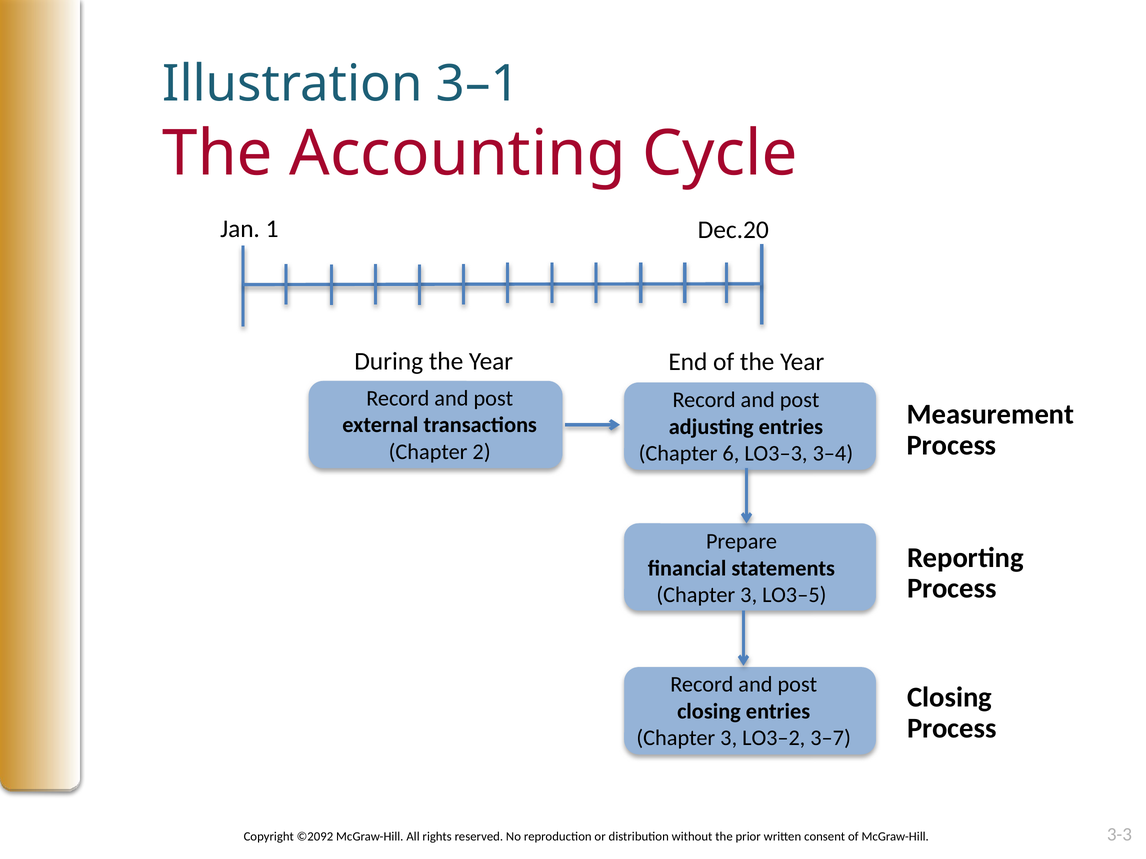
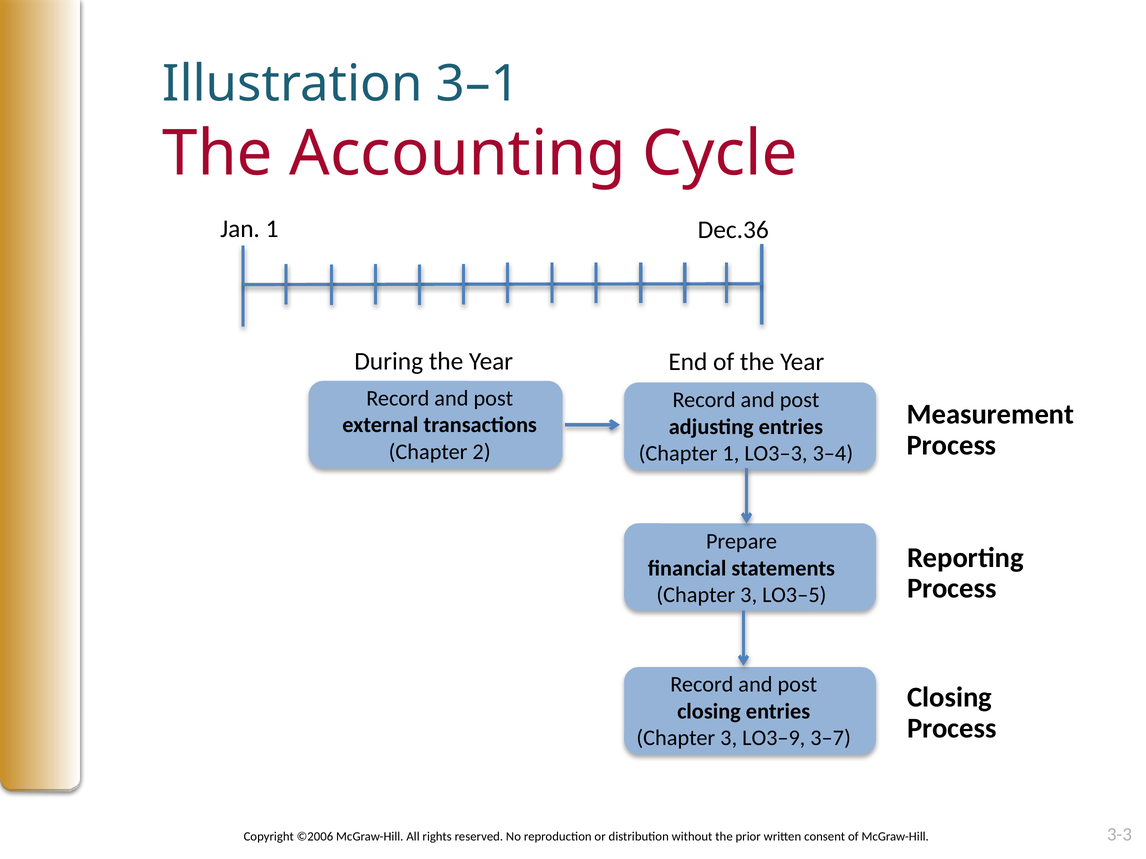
Dec.20: Dec.20 -> Dec.36 (733, 230)
Chapter 6: 6 -> 1 (731, 454)
LO3–2: LO3–2 -> LO3–9 (774, 738)
©2092: ©2092 -> ©2006 (315, 837)
